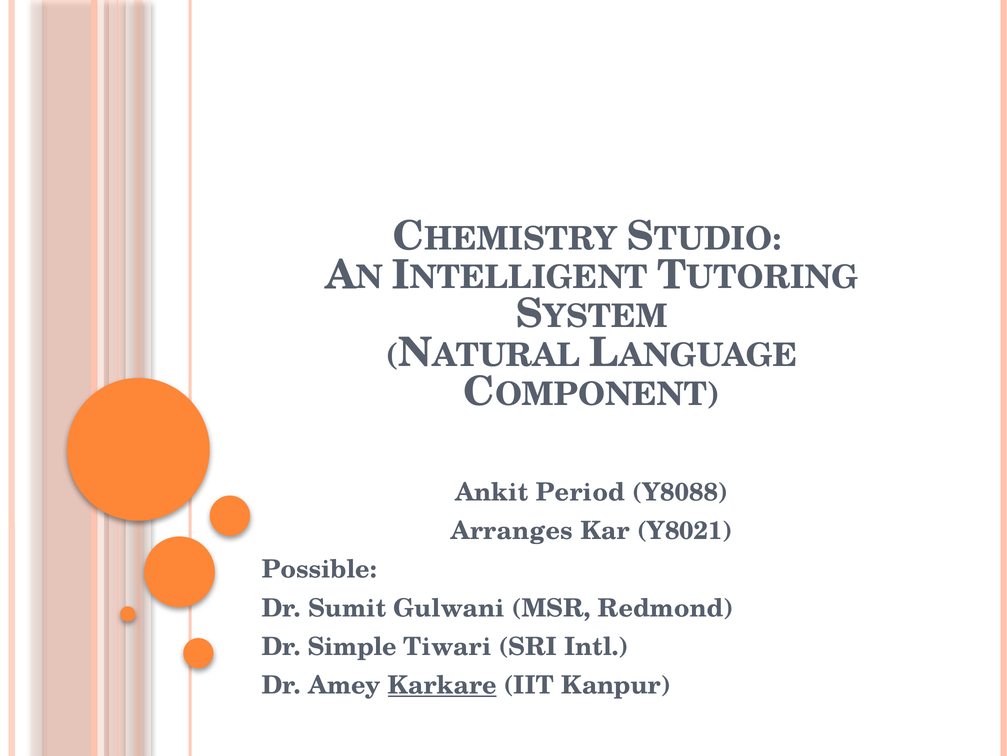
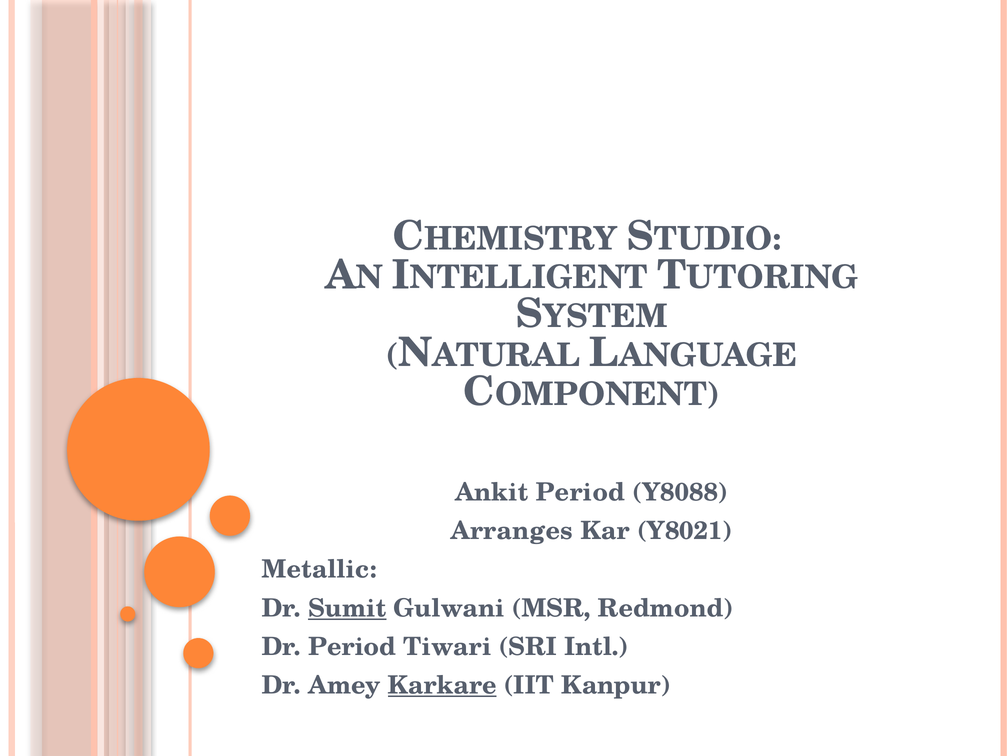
Possible: Possible -> Metallic (319, 569)
Sumit underline: none -> present (347, 608)
Dr Simple: Simple -> Period (352, 646)
